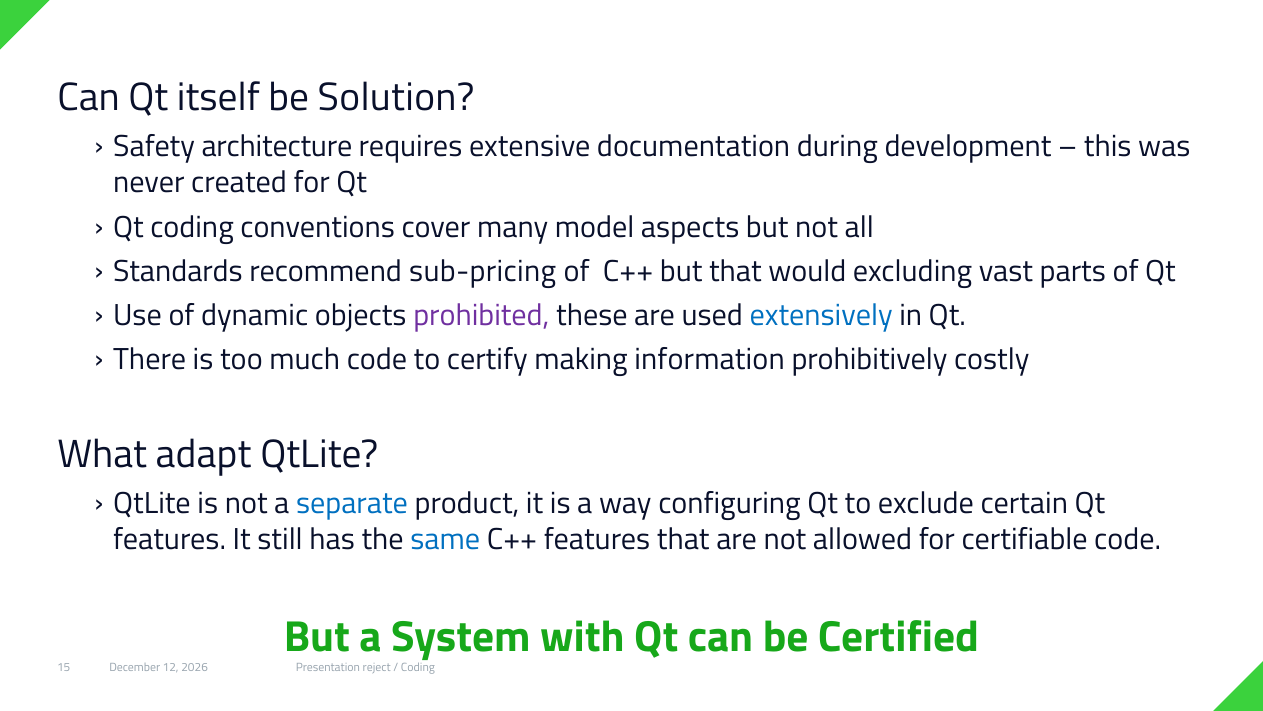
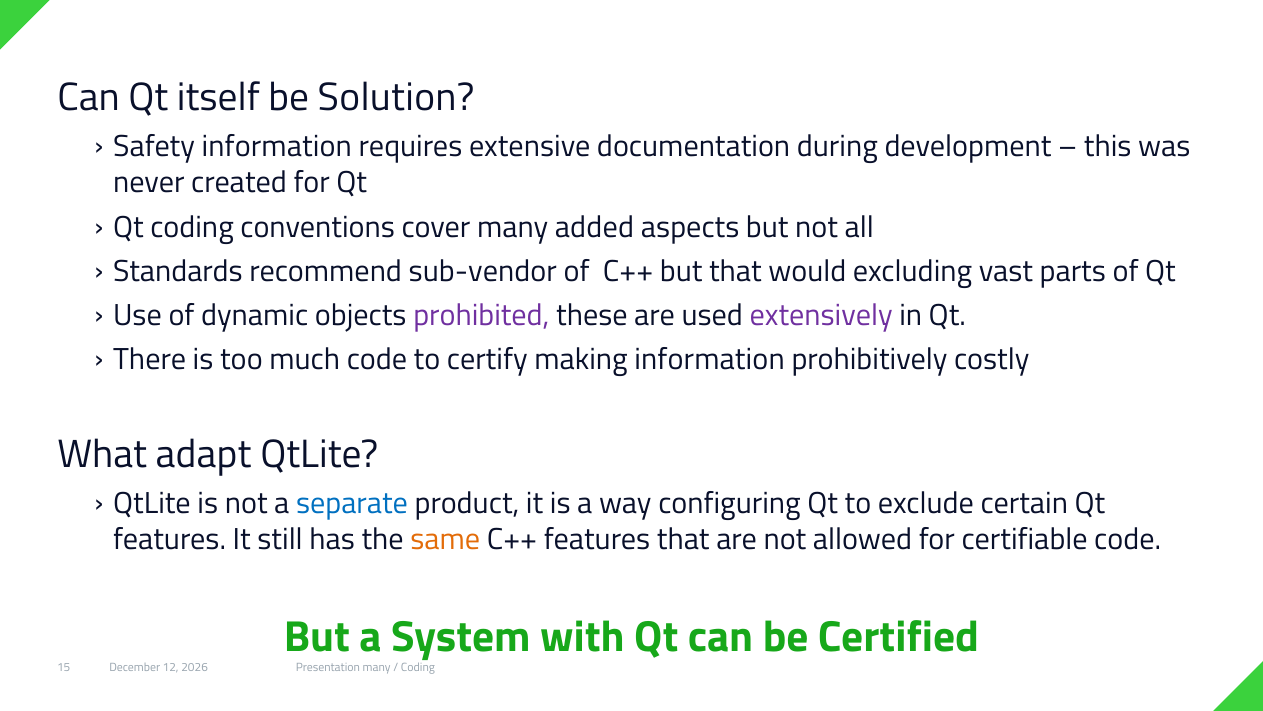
Safety architecture: architecture -> information (277, 147)
model: model -> added (594, 227)
sub-pricing: sub-pricing -> sub-vendor (483, 271)
extensively colour: blue -> purple (821, 315)
same colour: blue -> orange (445, 540)
Presentation reject: reject -> many (377, 667)
